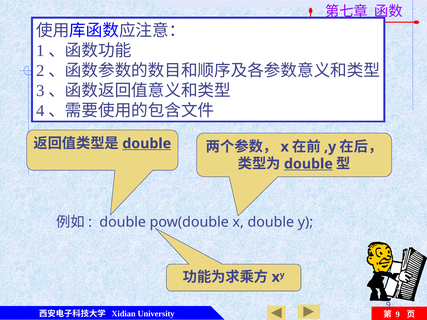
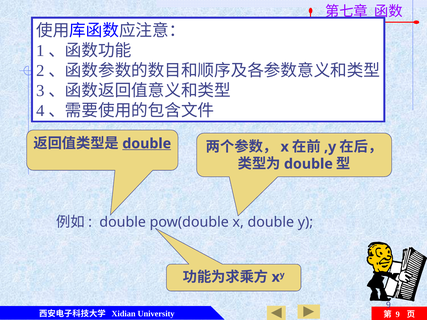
double underline: present -> none (308, 164)
